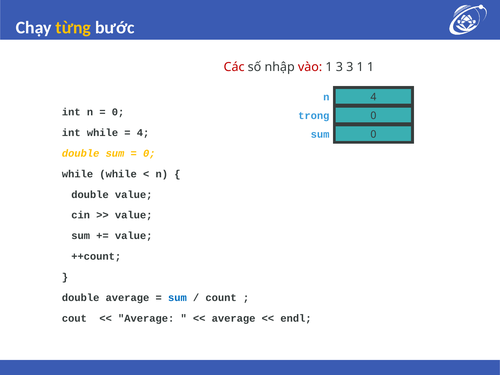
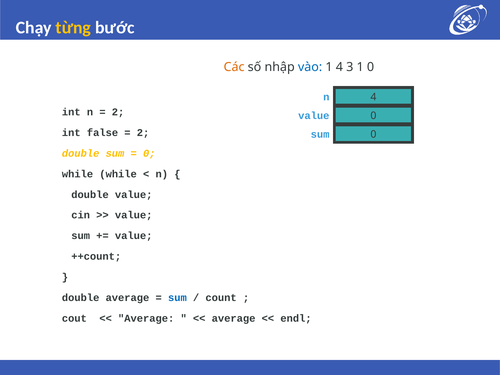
Các colour: red -> orange (234, 67)
vào colour: red -> blue (310, 67)
1 3: 3 -> 4 (339, 67)
1 1: 1 -> 0 (371, 67)
0: 0 -> 2 (118, 112)
trong: trong -> value (314, 116)
int while: while -> false (102, 133)
4: 4 -> 2 (143, 133)
